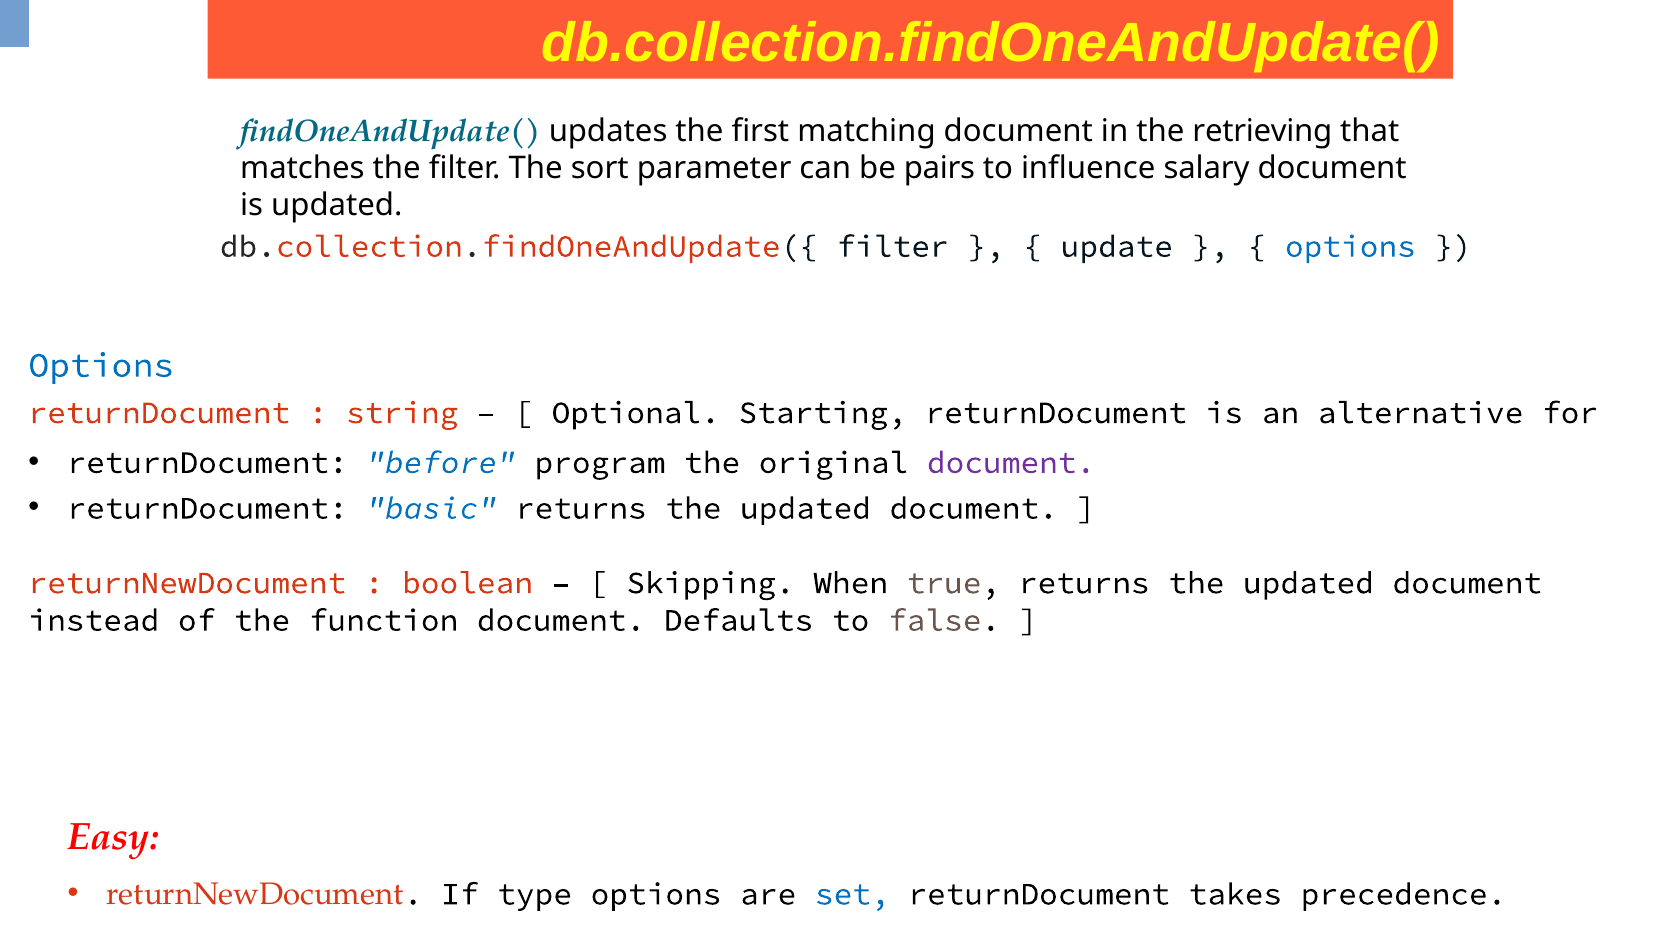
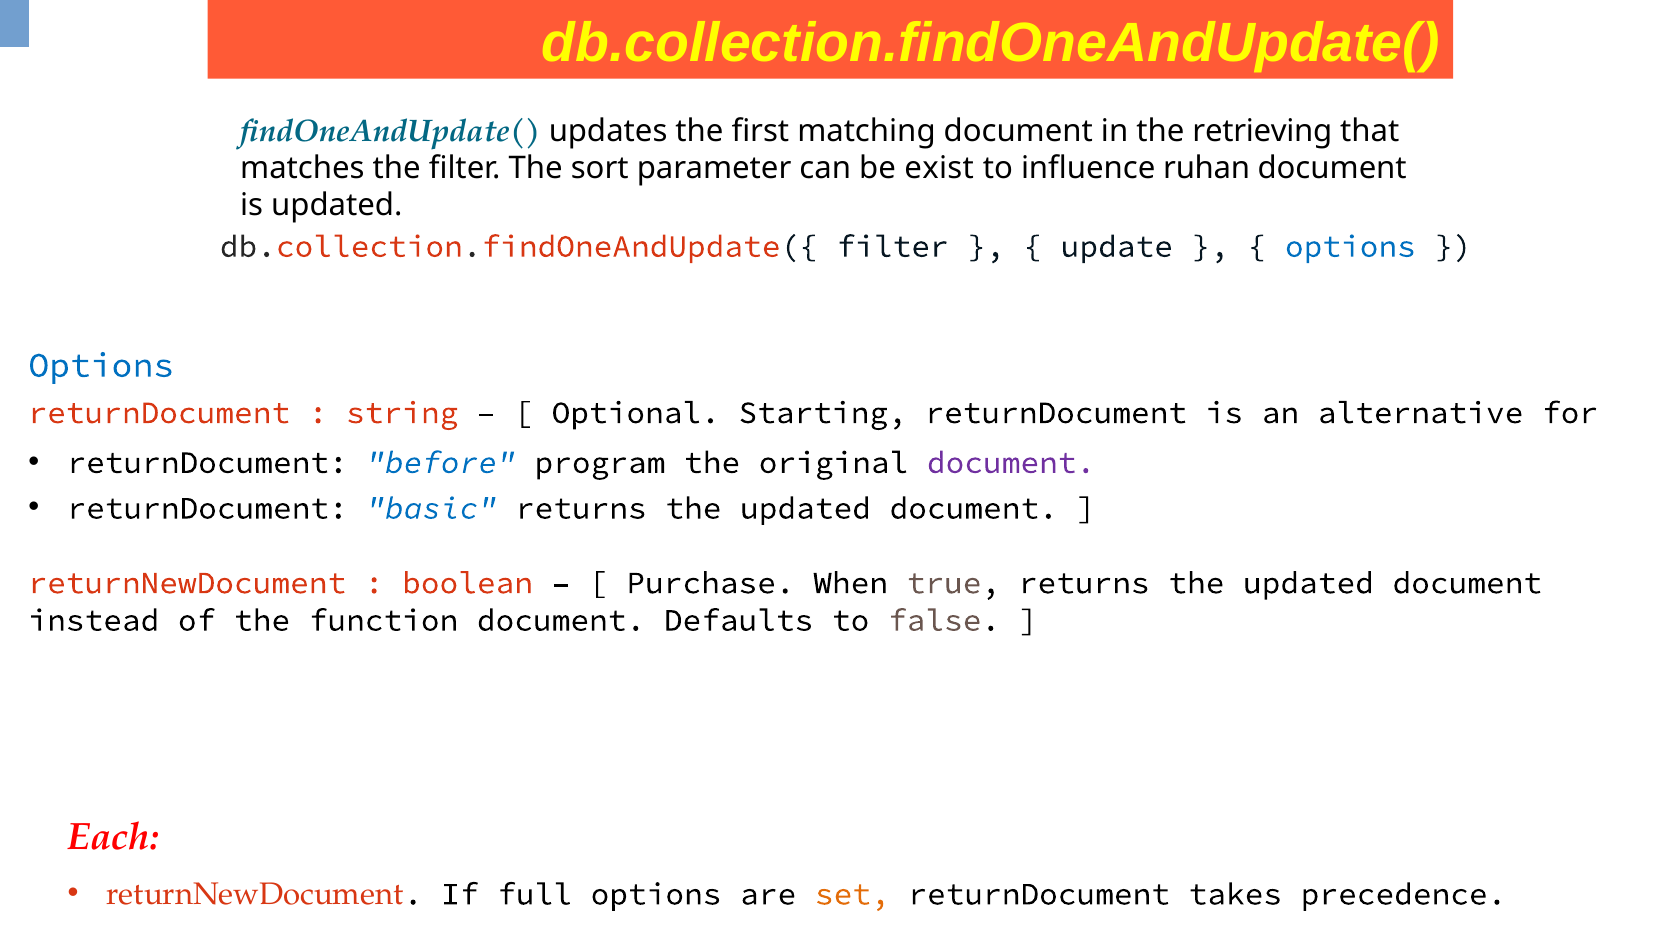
pairs: pairs -> exist (939, 168)
salary: salary -> ruhan (1207, 168)
Skipping: Skipping -> Purchase (710, 583)
Easy: Easy -> Each (114, 837)
type: type -> full (535, 894)
set colour: blue -> orange (852, 894)
